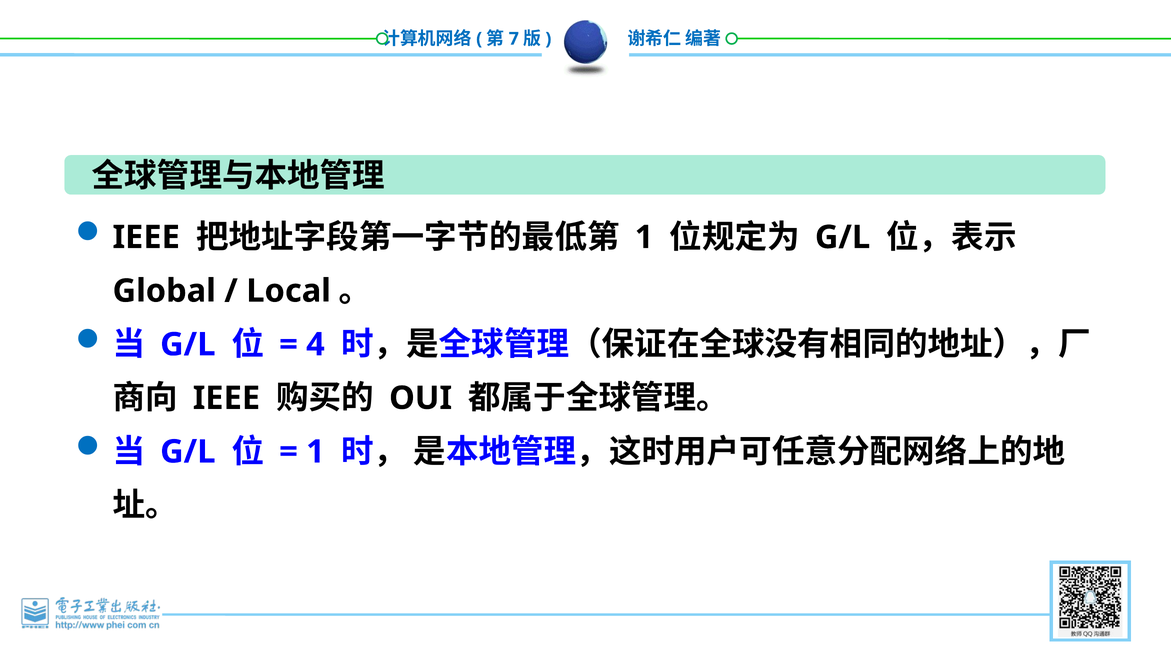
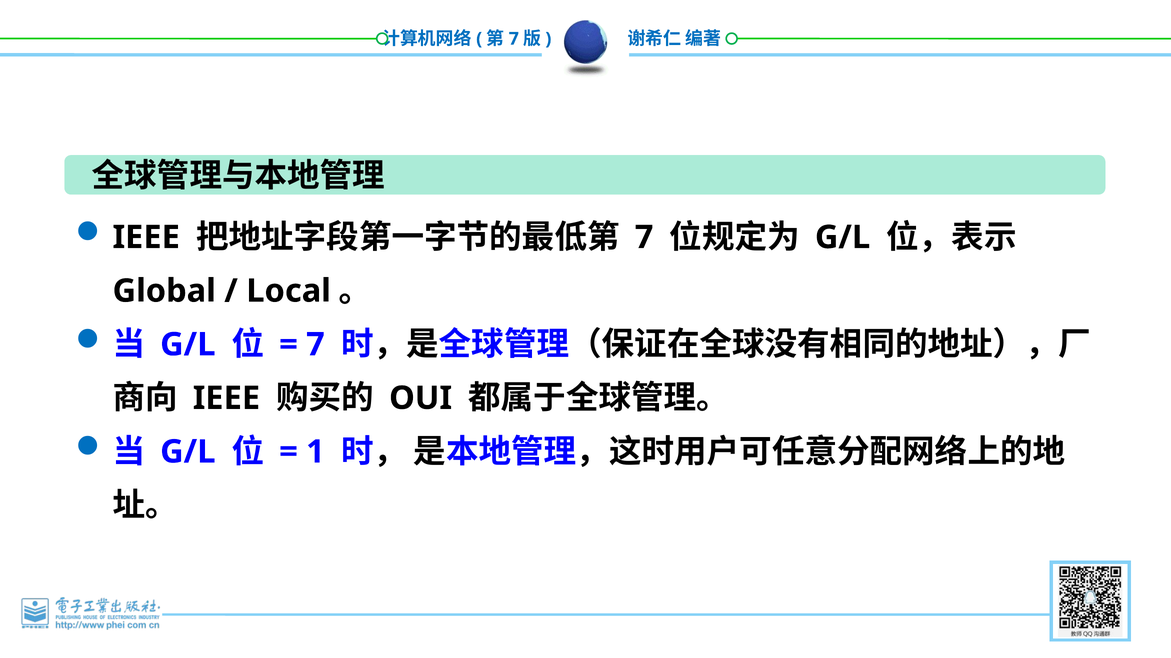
1: 1 -> 7 (644, 238)
4: 4 -> 7 (315, 345)
